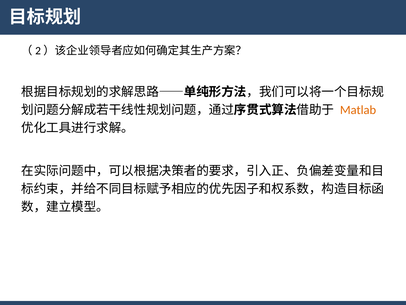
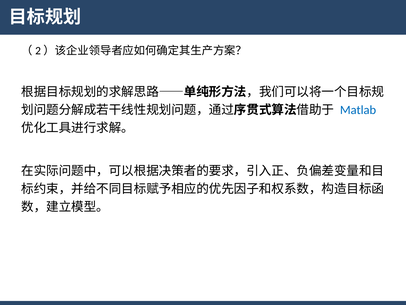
Matlab colour: orange -> blue (358, 110)
